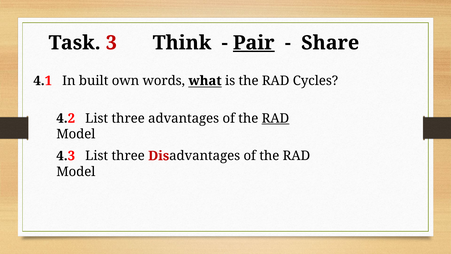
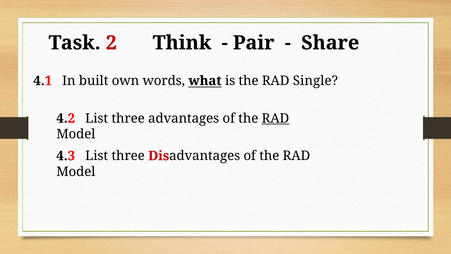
3: 3 -> 2 (111, 43)
Pair underline: present -> none (254, 43)
Cycles: Cycles -> Single (315, 81)
